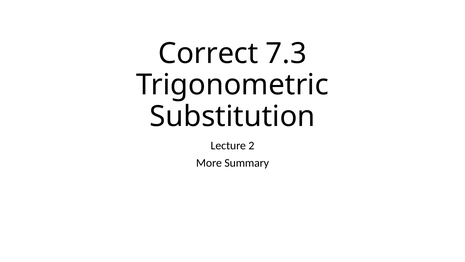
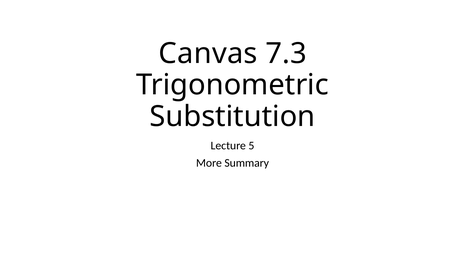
Correct: Correct -> Canvas (208, 53)
2: 2 -> 5 (251, 145)
